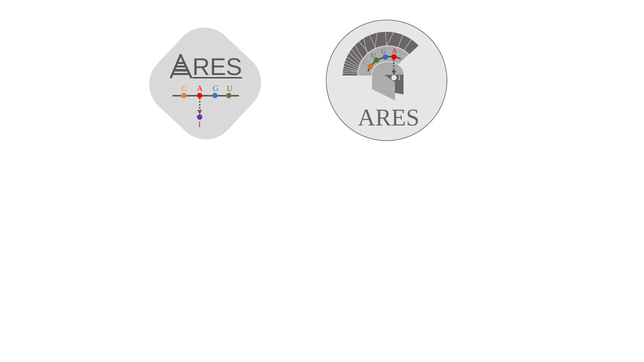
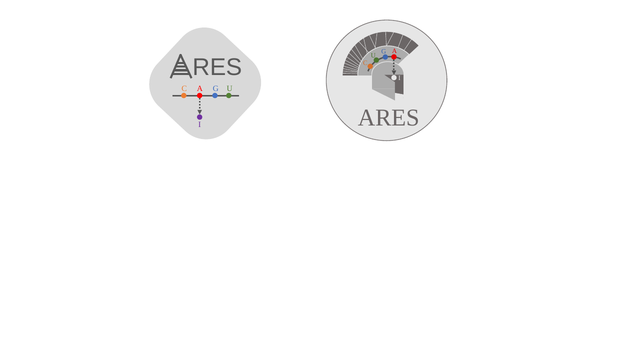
RES underline: present -> none (217, 68)
